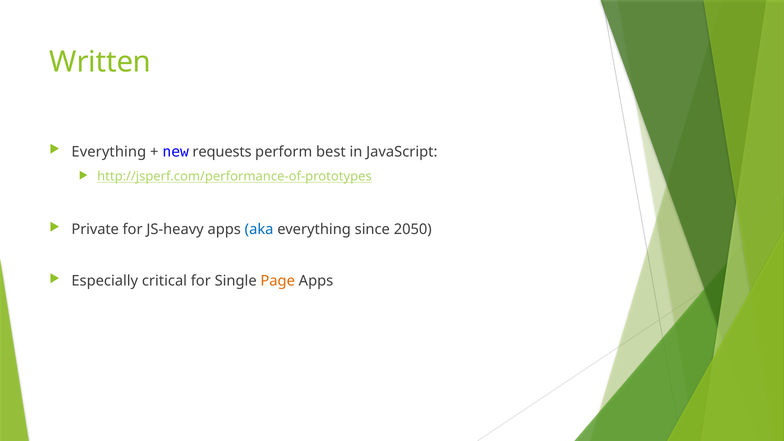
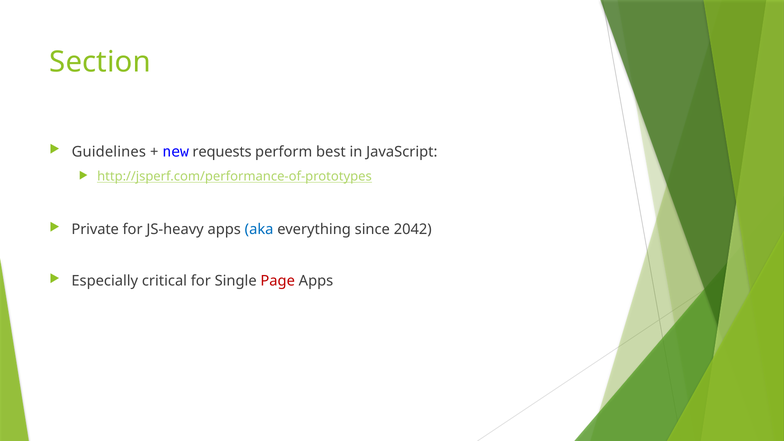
Written: Written -> Section (100, 62)
Everything: Everything -> Guidelines (109, 152)
2050: 2050 -> 2042 (413, 229)
Page colour: orange -> red (278, 281)
